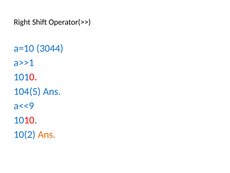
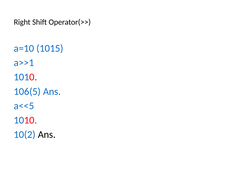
3044: 3044 -> 1015 (50, 48)
104(5: 104(5 -> 106(5 (27, 91)
a<<9: a<<9 -> a<<5 (24, 106)
Ans colour: orange -> black (47, 134)
